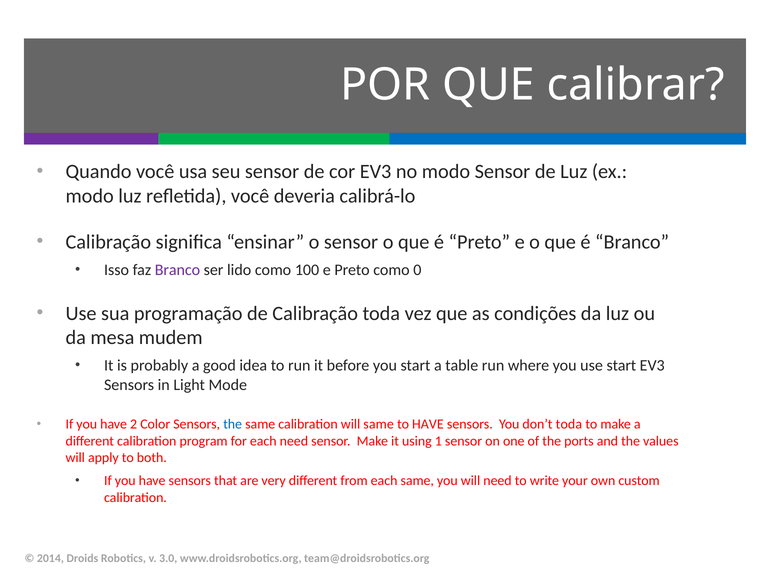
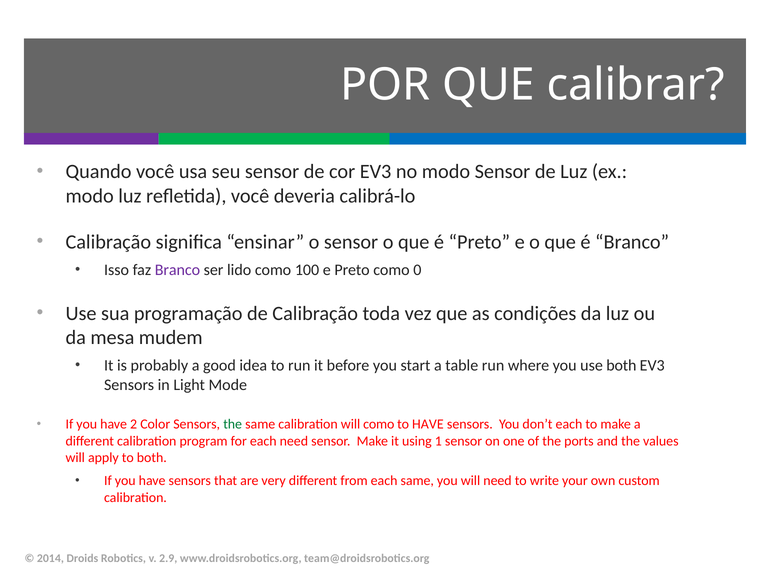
use start: start -> both (621, 365)
the colour: blue -> green (233, 424)
will same: same -> como (379, 424)
don’t toda: toda -> each (569, 424)
3.0: 3.0 -> 2.9 (168, 558)
